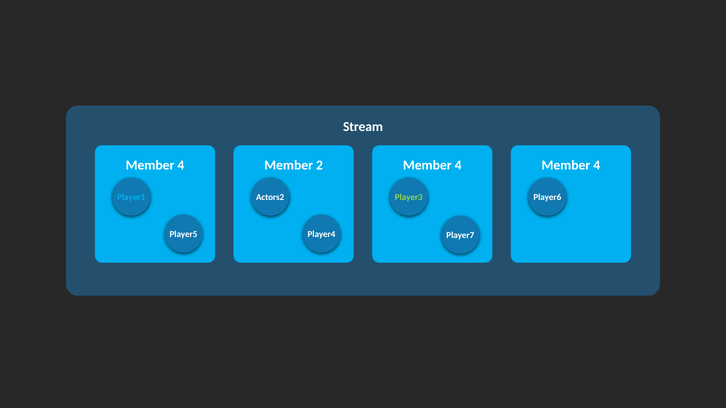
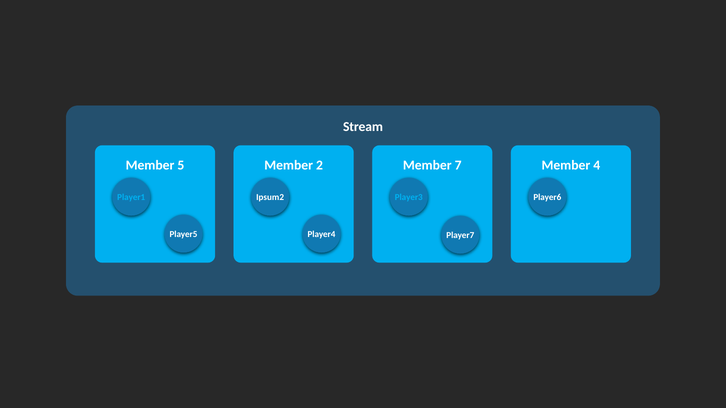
4: 4 -> 5 (181, 165)
2 Member 4: 4 -> 7 (458, 165)
Actors2: Actors2 -> Ipsum2 (270, 197)
Player3 colour: light green -> light blue (409, 197)
